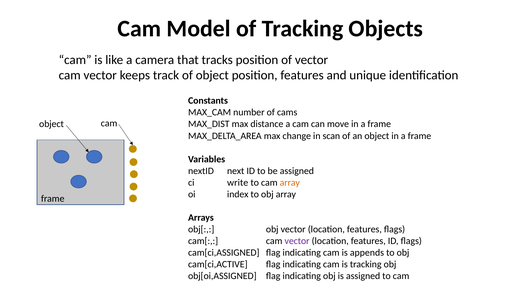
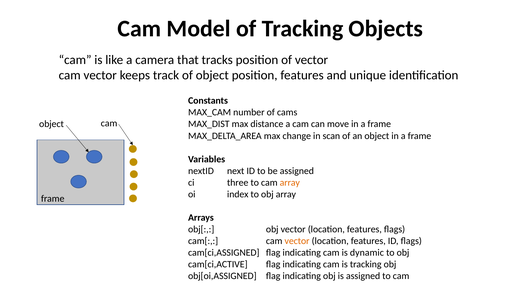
write: write -> three (238, 182)
vector colour: purple -> orange (297, 241)
appends: appends -> dynamic (367, 253)
